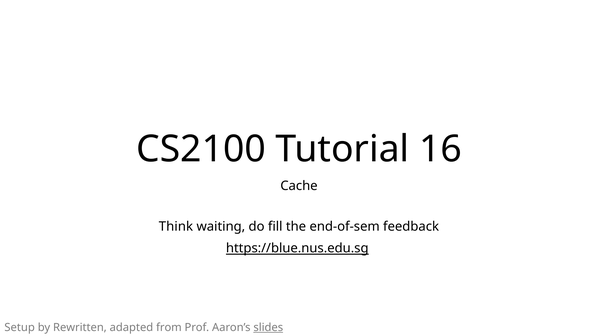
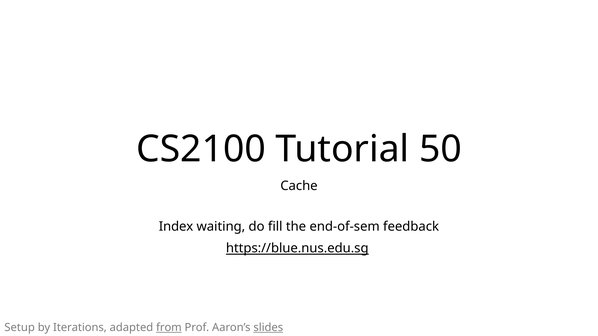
16: 16 -> 50 (440, 149)
Think: Think -> Index (176, 227)
Rewritten: Rewritten -> Iterations (80, 328)
from underline: none -> present (169, 328)
